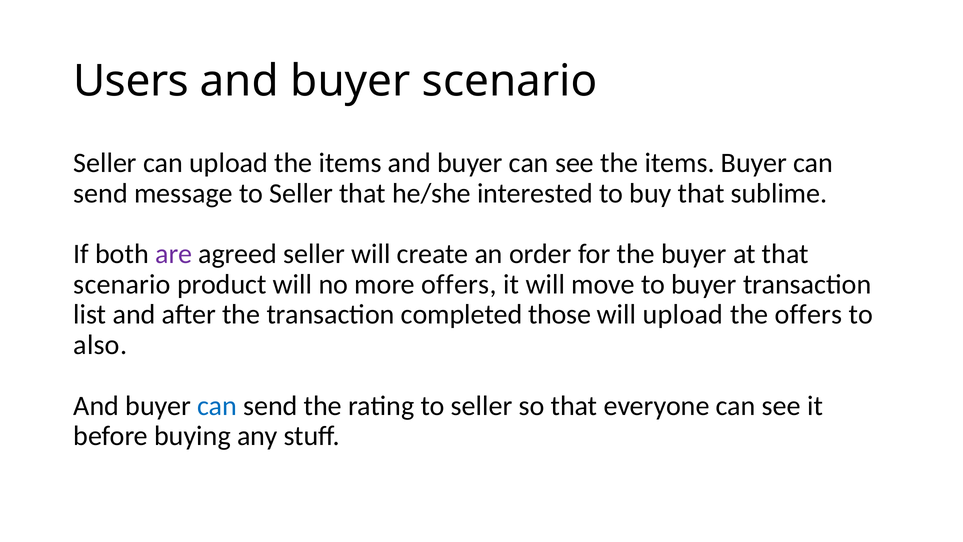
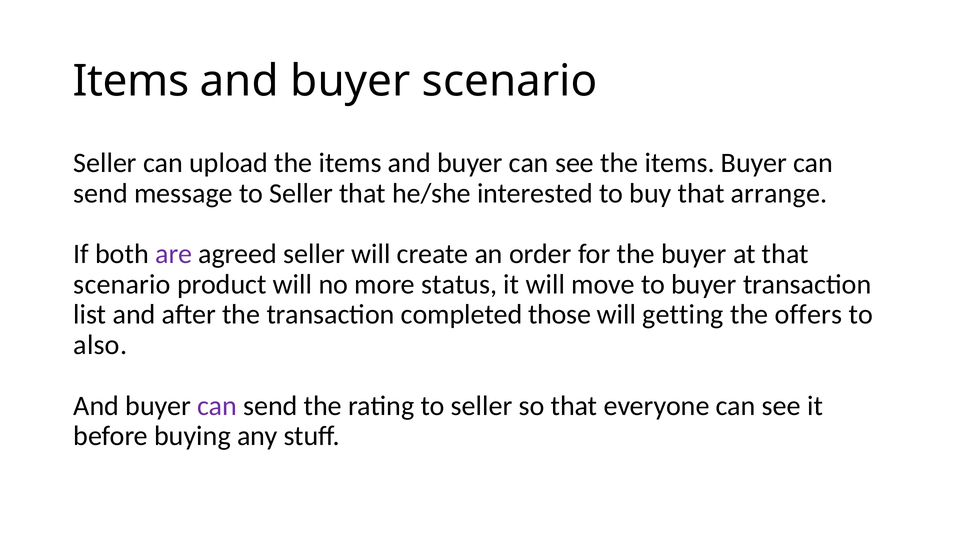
Users: Users -> Items (131, 81)
sublime: sublime -> arrange (779, 193)
more offers: offers -> status (459, 284)
will upload: upload -> getting (683, 315)
can colour: blue -> purple (217, 406)
